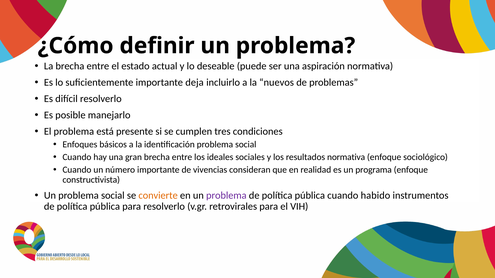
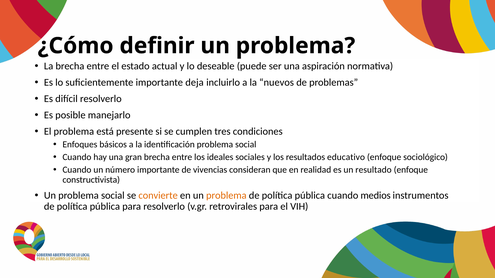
resultados normativa: normativa -> educativo (346, 157)
programa: programa -> resultado (374, 170)
problema colour: purple -> orange (226, 196)
habido: habido -> medios (376, 196)
